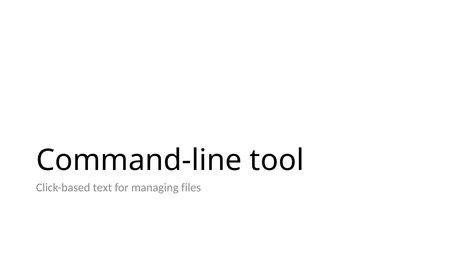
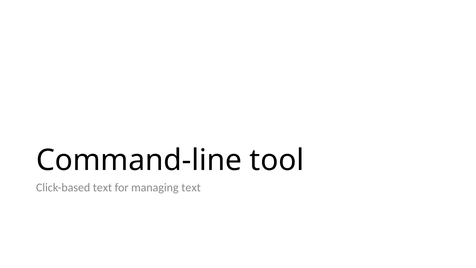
managing files: files -> text (191, 187)
